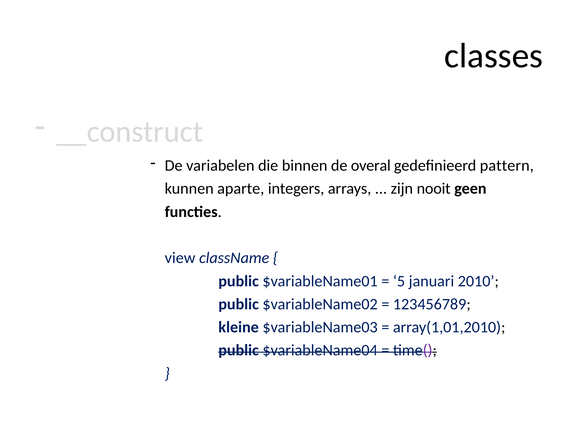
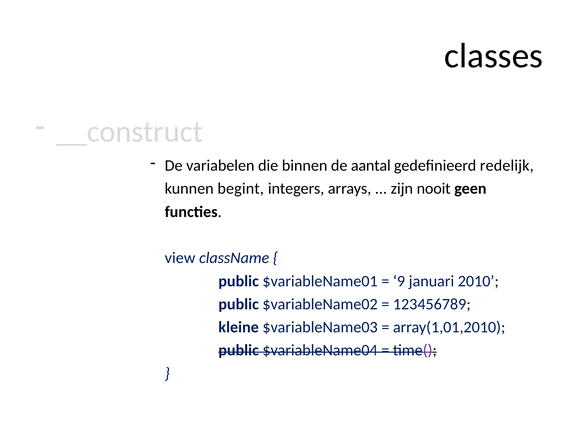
overal: overal -> aantal (371, 166)
pattern: pattern -> redelijk (507, 166)
aparte: aparte -> begint (241, 189)
5: 5 -> 9 (399, 281)
